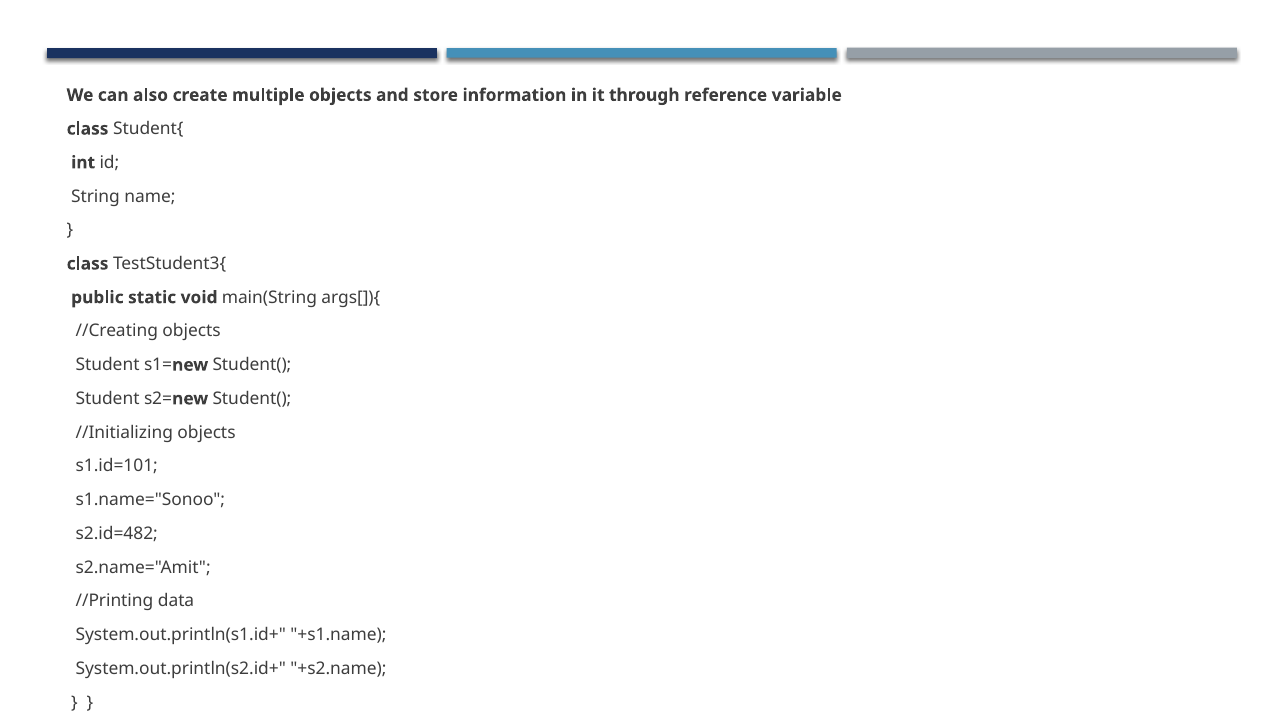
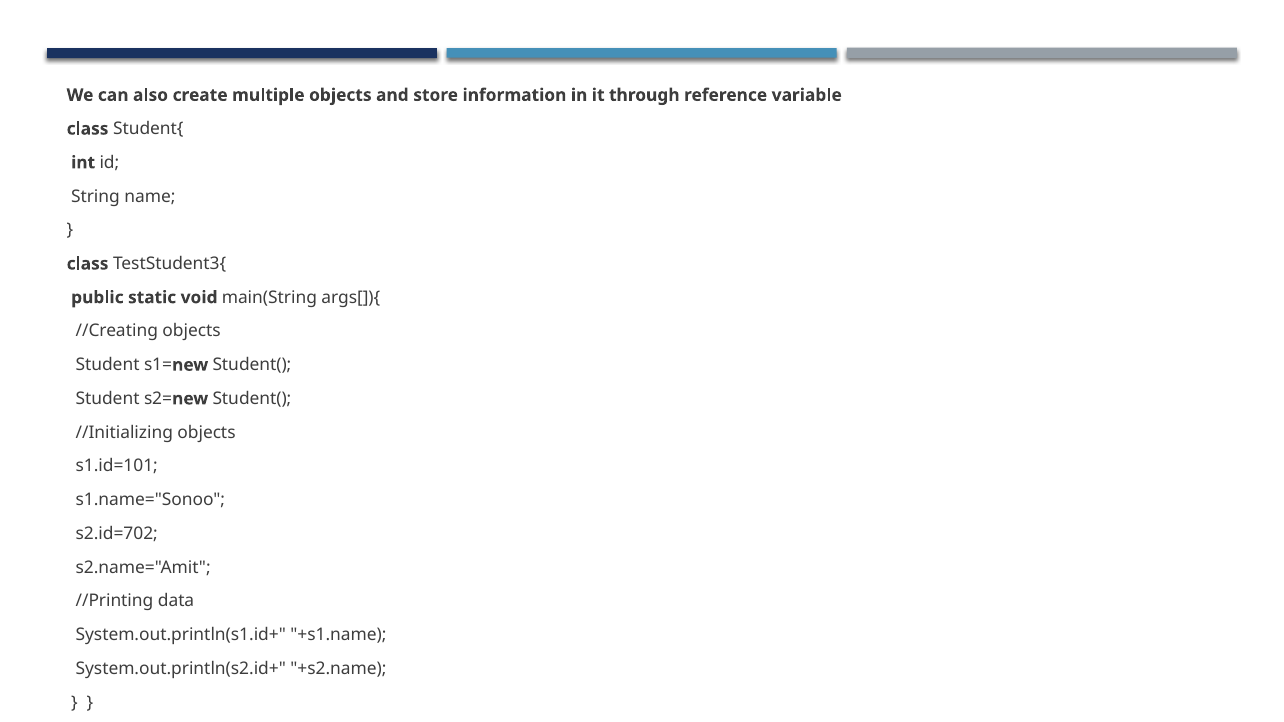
s2.id=482: s2.id=482 -> s2.id=702 (117, 534)
